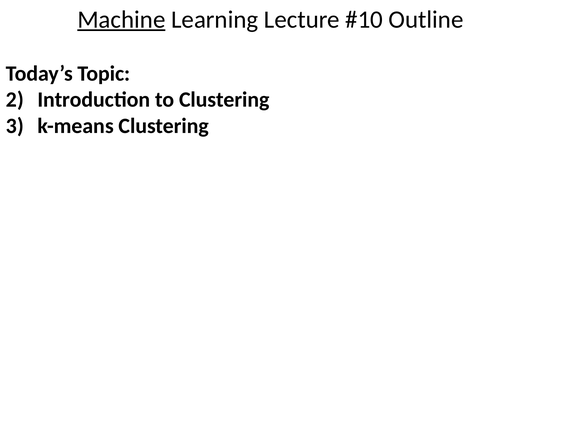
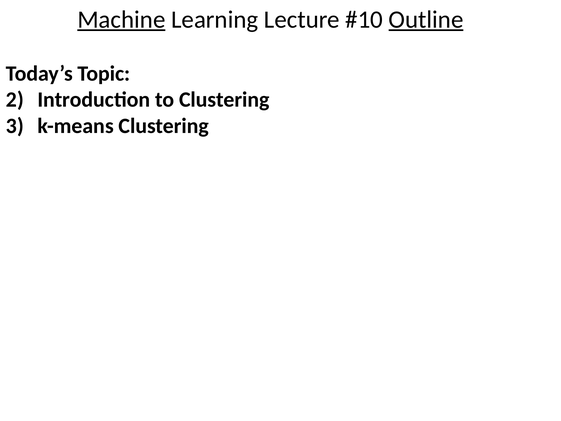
Outline underline: none -> present (426, 19)
